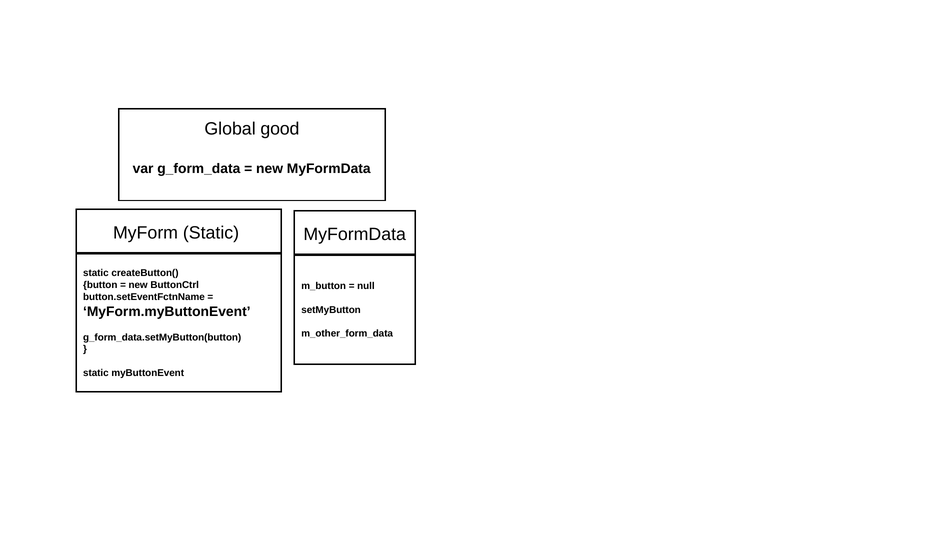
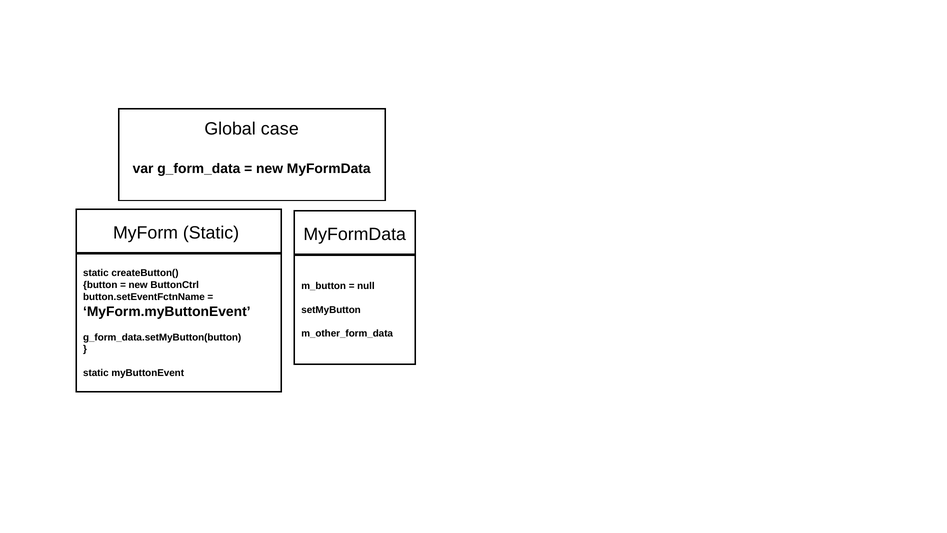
good: good -> case (280, 129)
